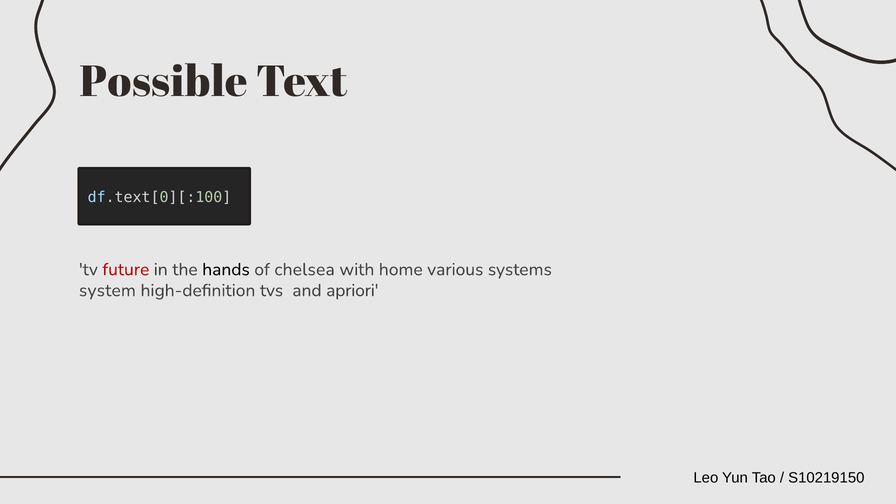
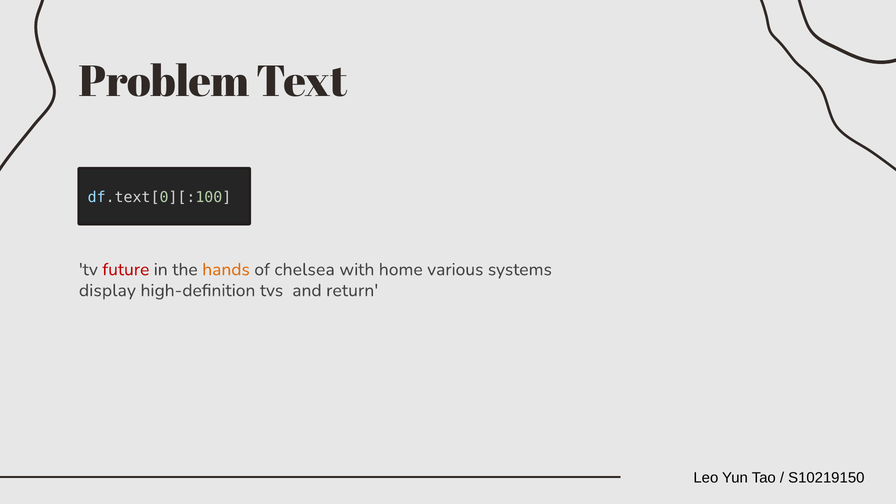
Possible: Possible -> Problem (164, 82)
hands colour: black -> orange (226, 270)
system: system -> display (107, 290)
apriori: apriori -> return (352, 290)
